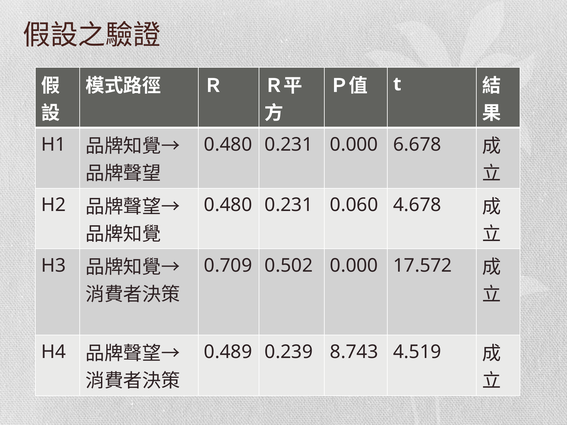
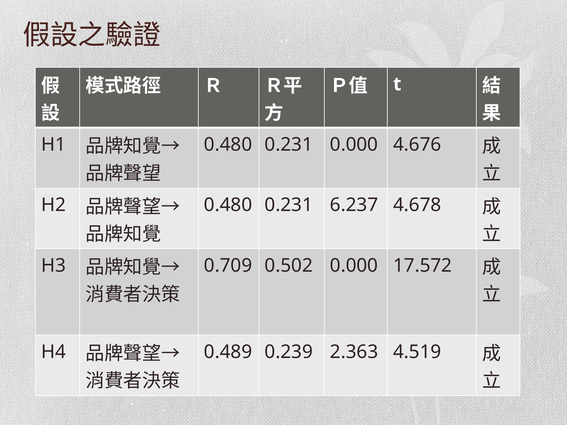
6.678: 6.678 -> 4.676 (417, 145)
0.060: 0.060 -> 6.237 (354, 205)
8.743: 8.743 -> 2.363 (354, 352)
